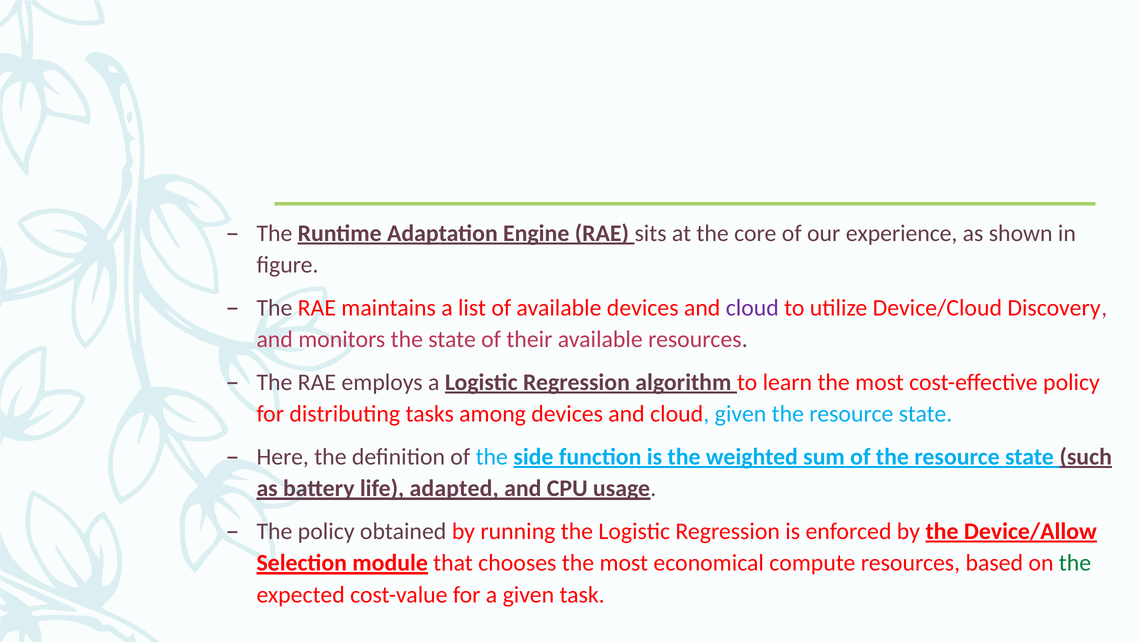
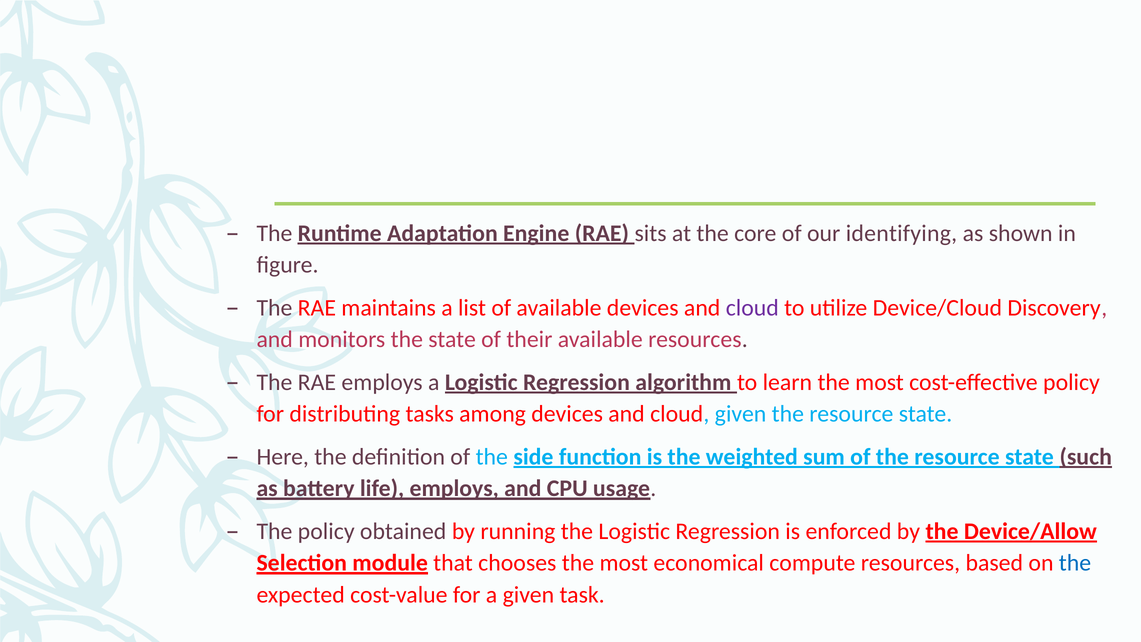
experience: experience -> identifying (901, 233)
life adapted: adapted -> employs (454, 488)
the colour: green -> blue (1075, 563)
